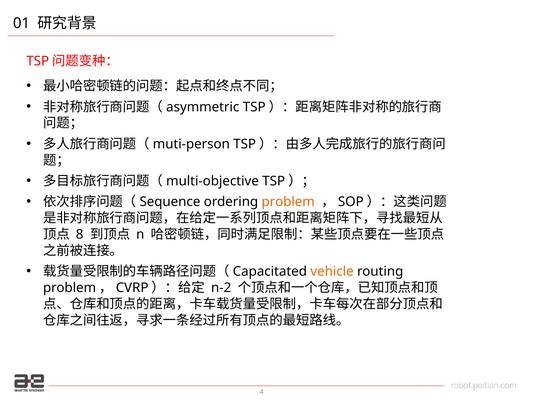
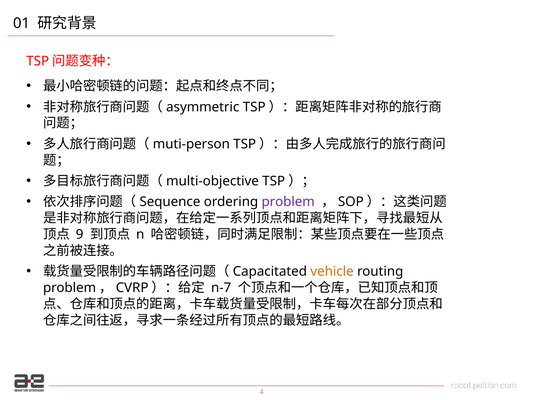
problem colour: orange -> purple (288, 202)
8: 8 -> 9 (80, 234)
n-2: n-2 -> n-7 (221, 288)
